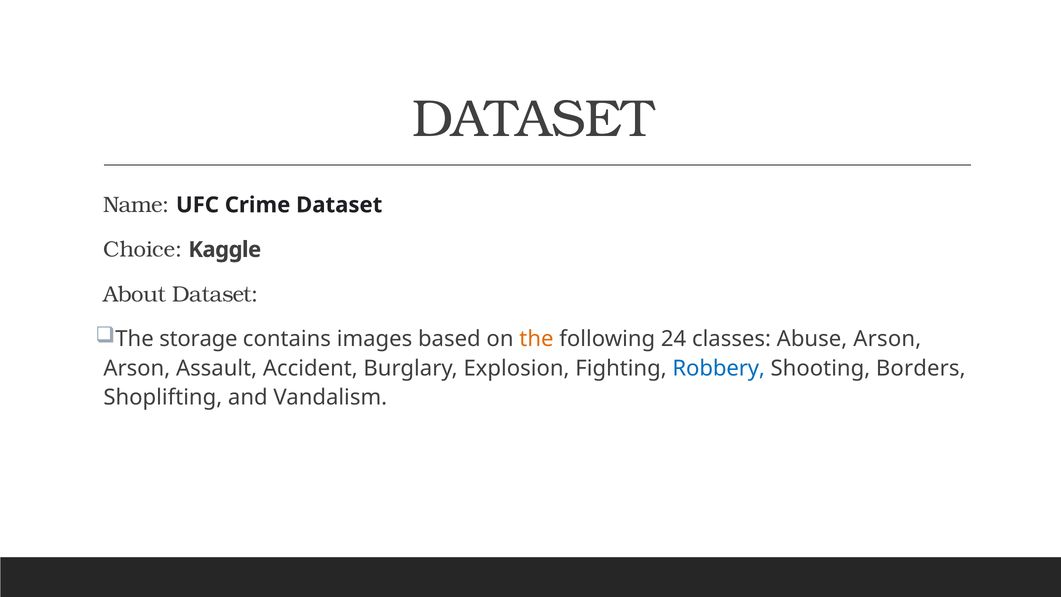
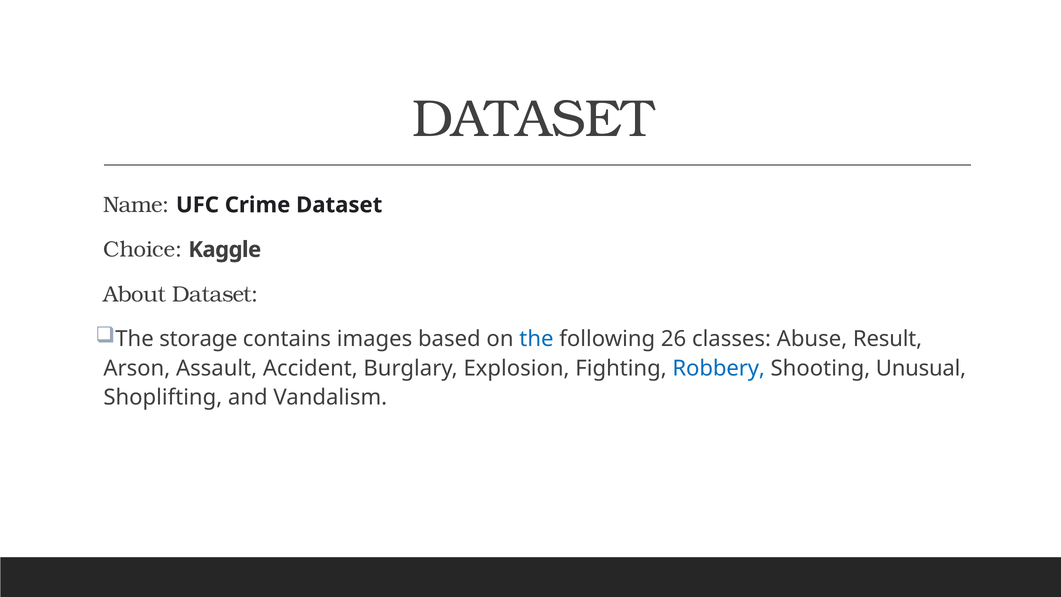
the colour: orange -> blue (536, 339)
24: 24 -> 26 (674, 339)
Abuse Arson: Arson -> Result (888, 339)
Borders: Borders -> Unusual (921, 368)
